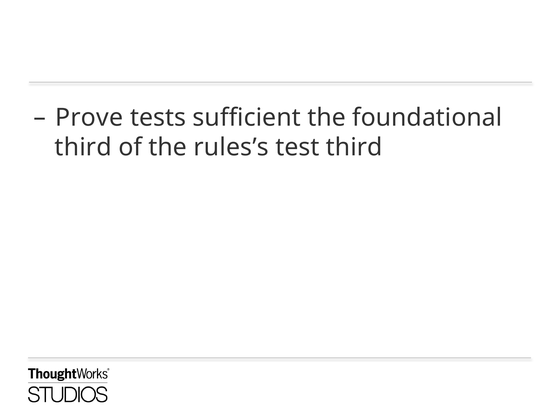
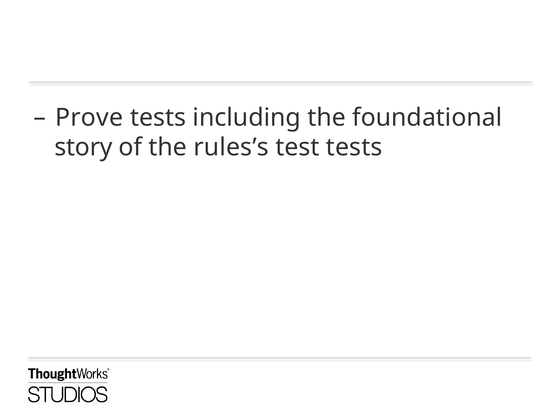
sufficient: sufficient -> including (247, 117)
third: third -> story (83, 147)
test third: third -> tests (354, 147)
